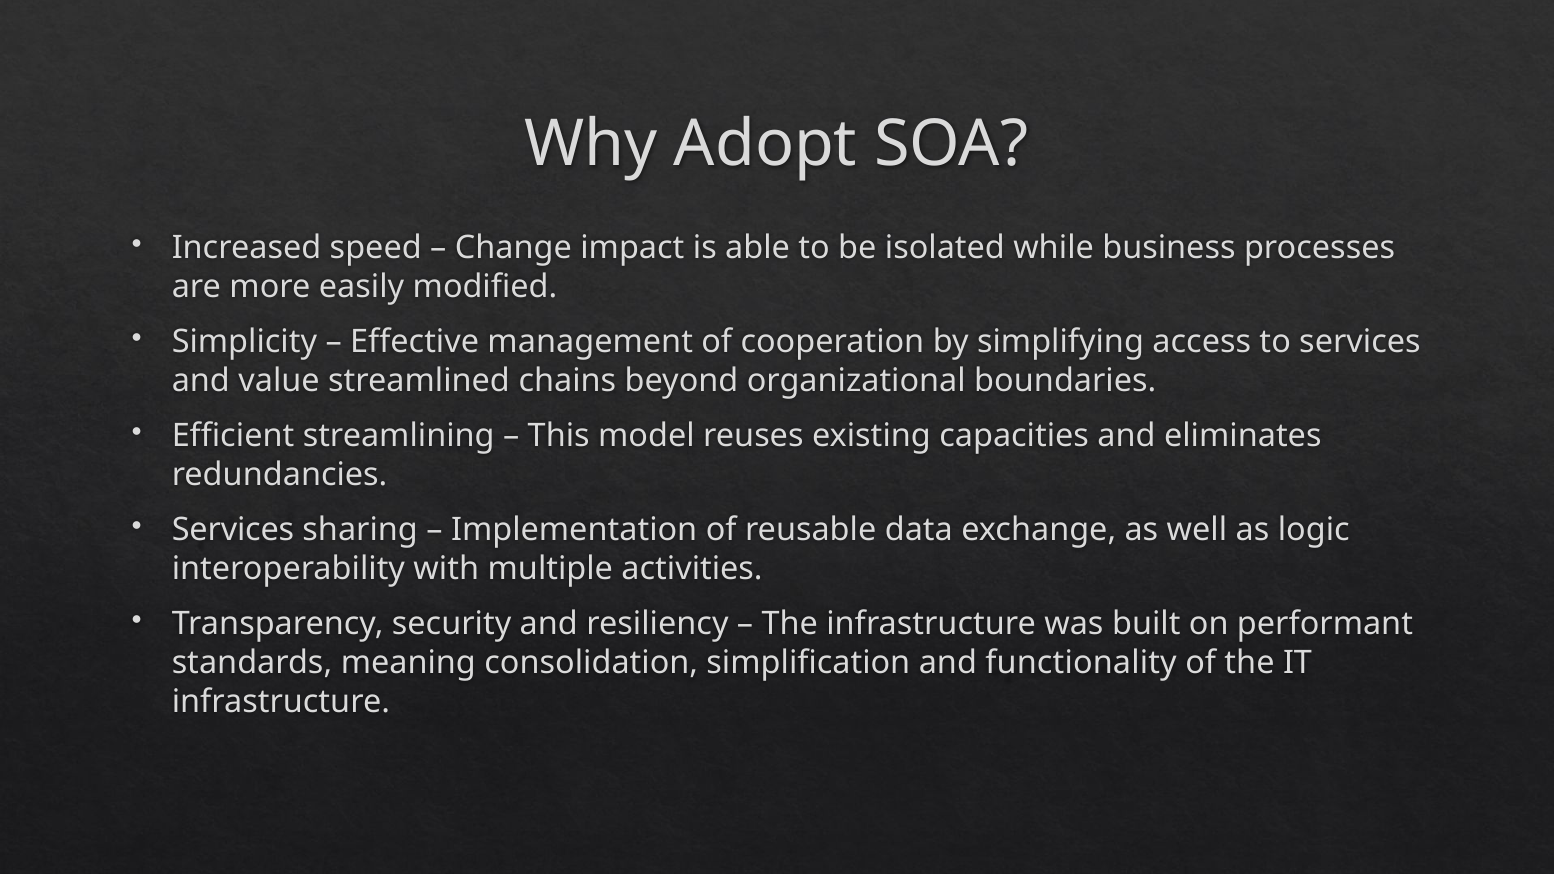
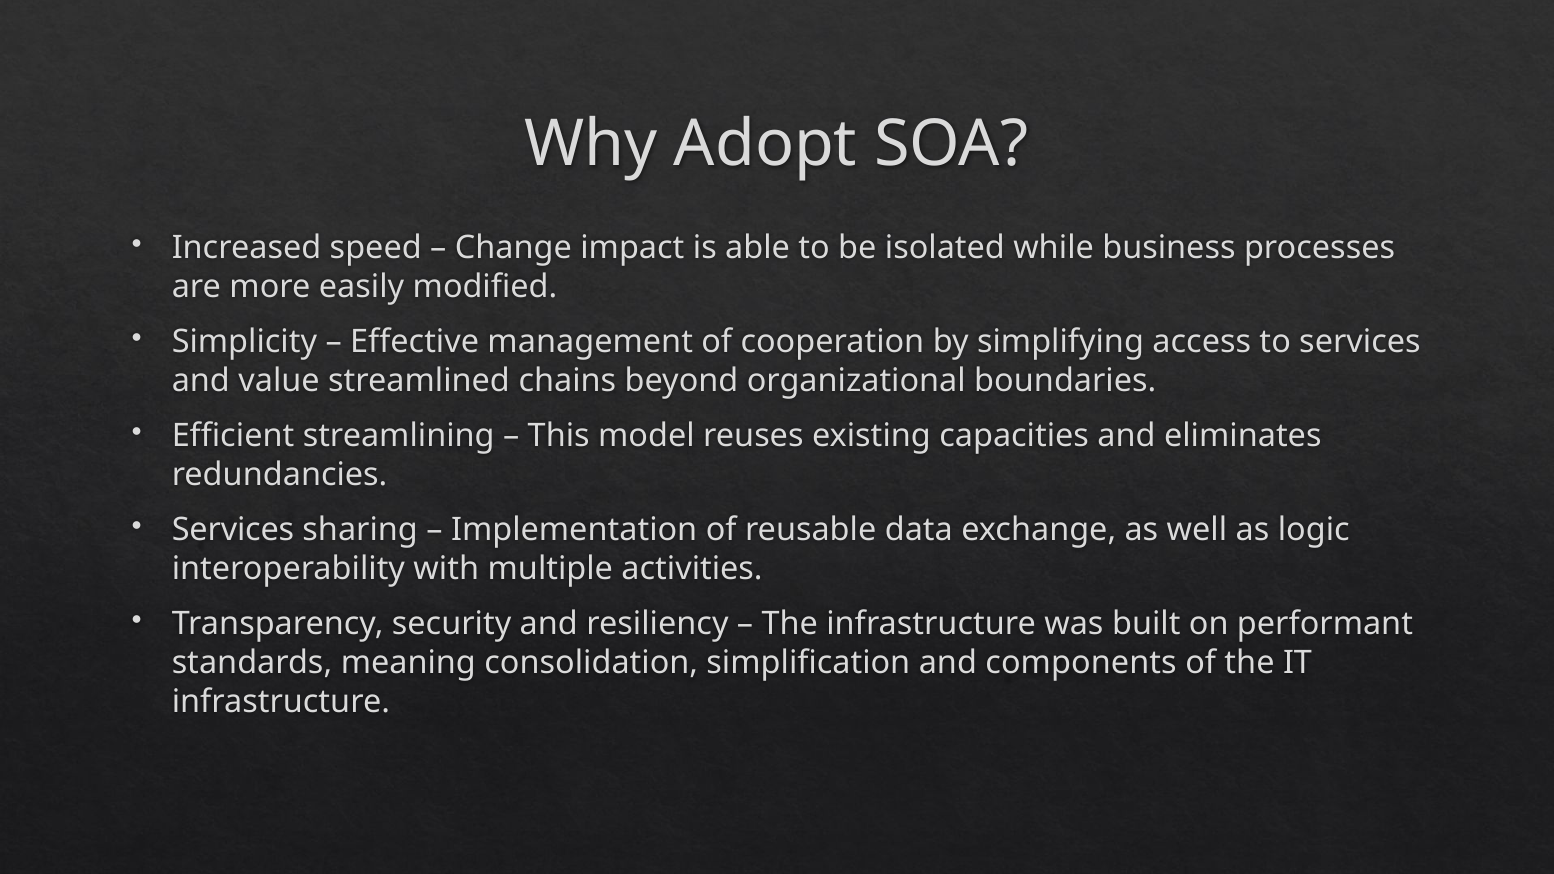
functionality: functionality -> components (1081, 663)
